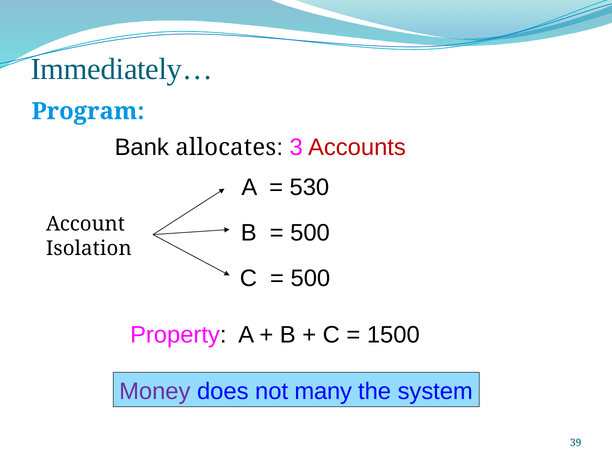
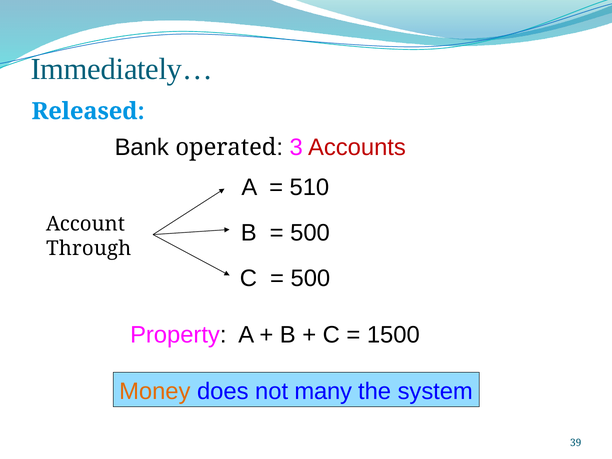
Program: Program -> Released (88, 111)
allocates: allocates -> operated (226, 147)
530: 530 -> 510 (309, 187)
Isolation: Isolation -> Through (89, 249)
Money colour: purple -> orange (155, 391)
